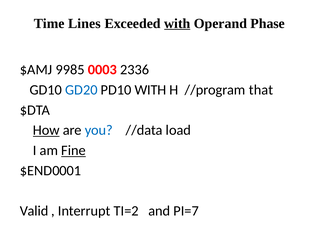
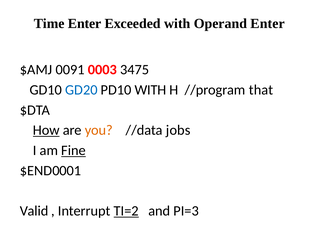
Time Lines: Lines -> Enter (85, 23)
with underline: present -> none (177, 23)
Operand Phase: Phase -> Enter (268, 23)
9985: 9985 -> 0091 (70, 70)
2336: 2336 -> 3475 (135, 70)
you colour: blue -> orange (99, 130)
load: load -> jobs (178, 130)
TI=2 underline: none -> present (126, 211)
PI=7: PI=7 -> PI=3 (186, 211)
